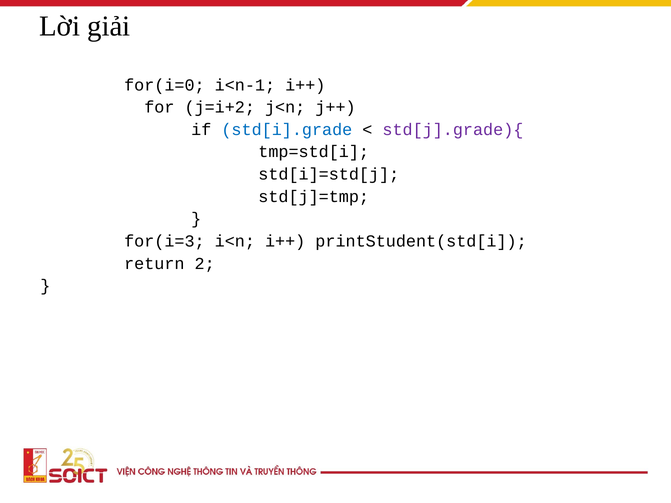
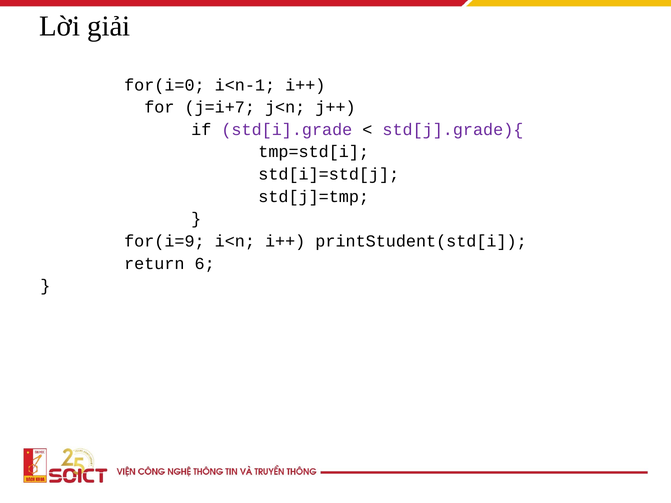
j=i+2: j=i+2 -> j=i+7 (220, 107)
std[i].grade colour: blue -> purple (287, 130)
for(i=3: for(i=3 -> for(i=9 (164, 241)
2: 2 -> 6 (205, 264)
